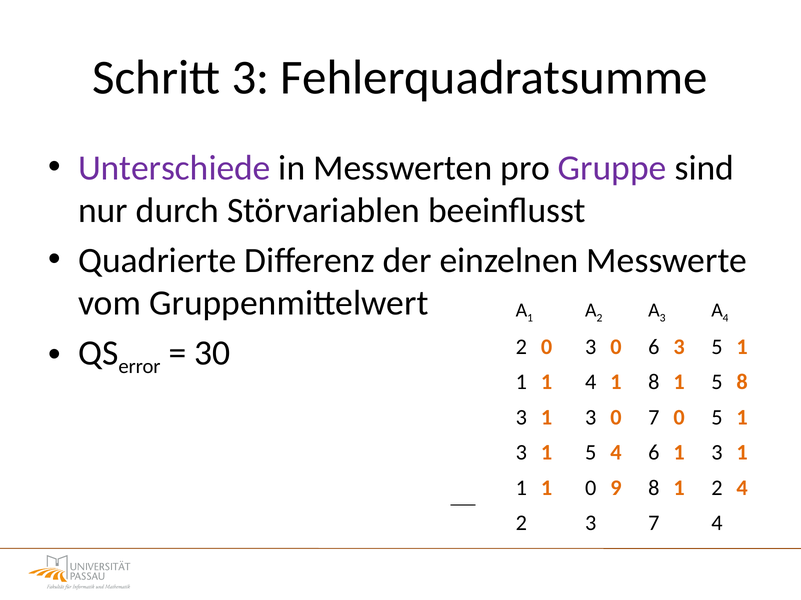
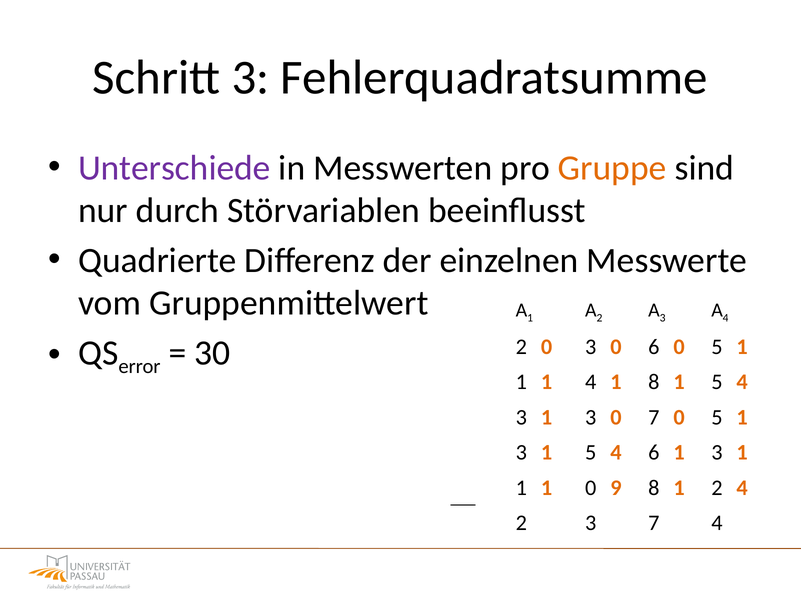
Gruppe colour: purple -> orange (612, 168)
0 0 3: 3 -> 0 (679, 347)
1 1 1 8: 8 -> 4 (742, 383)
